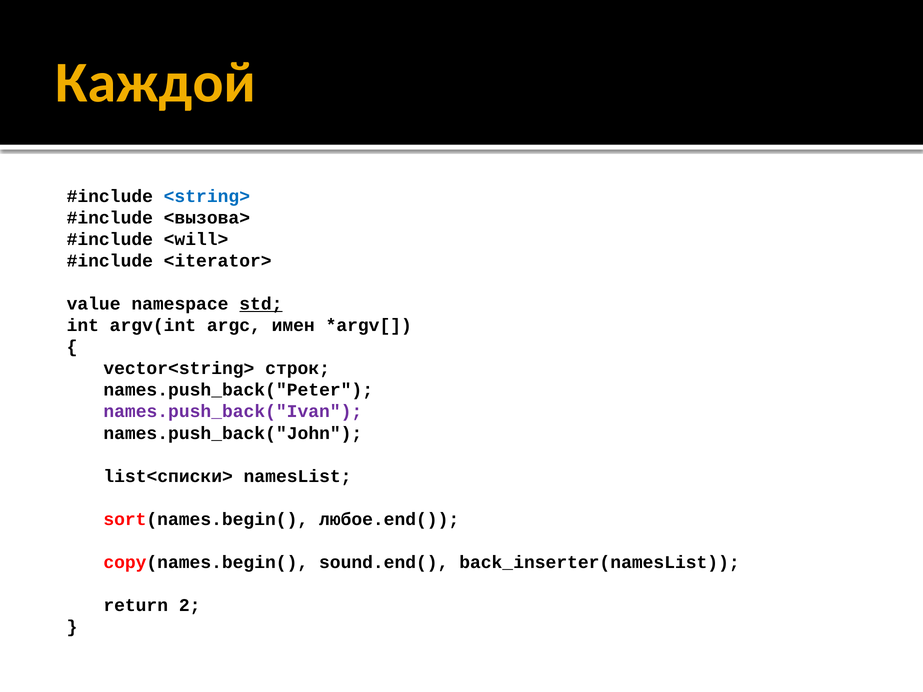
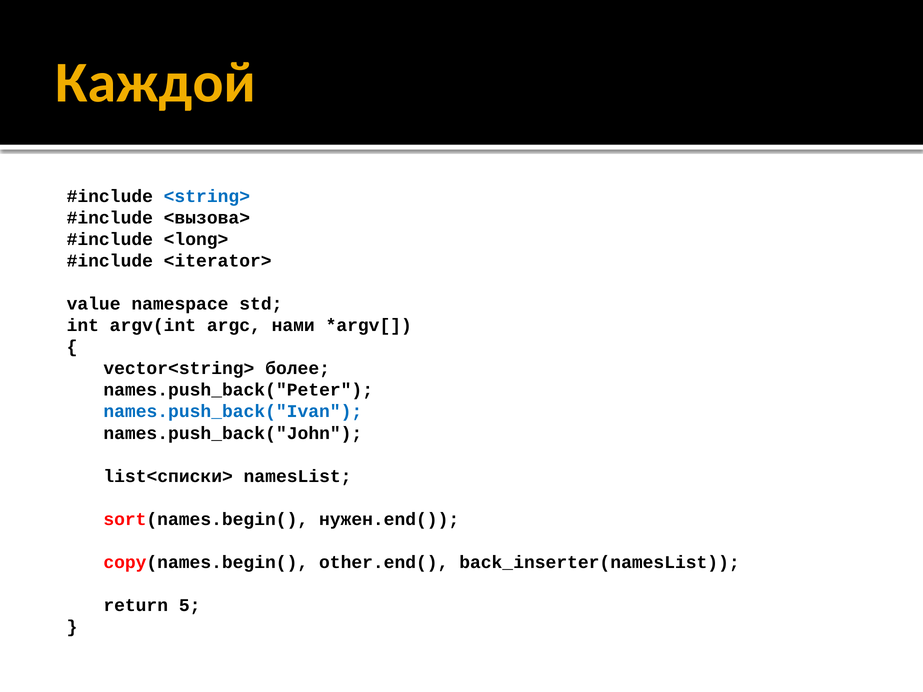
<will>: <will> -> <long> (196, 239)
std underline: present -> none (261, 304)
имен: имен -> нами (293, 326)
строк: строк -> более (298, 369)
names.push_back("Ivan colour: purple -> blue (233, 412)
любое.end(: любое.end( -> нужен.end( (389, 519)
sound.end(: sound.end( -> other.end( (384, 563)
2: 2 -> 5 (190, 606)
